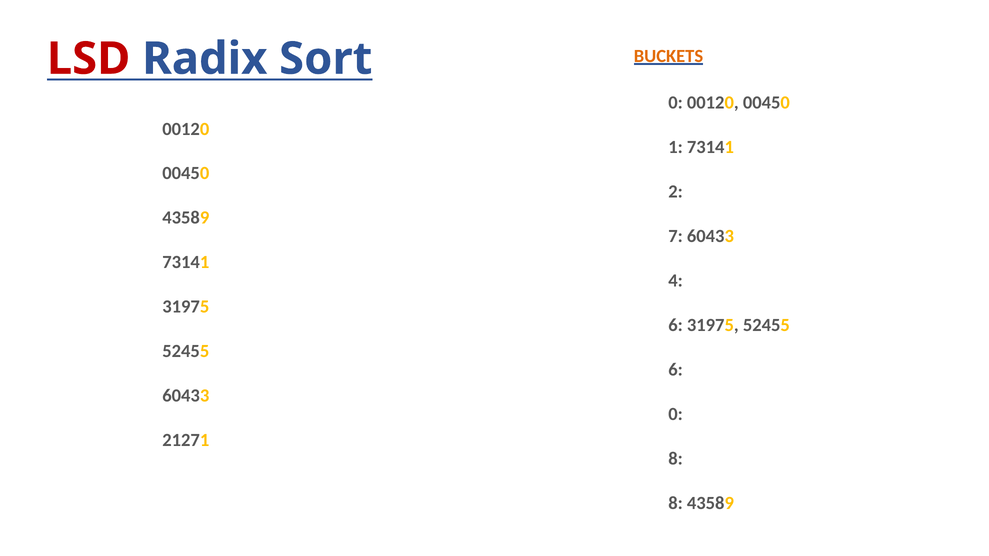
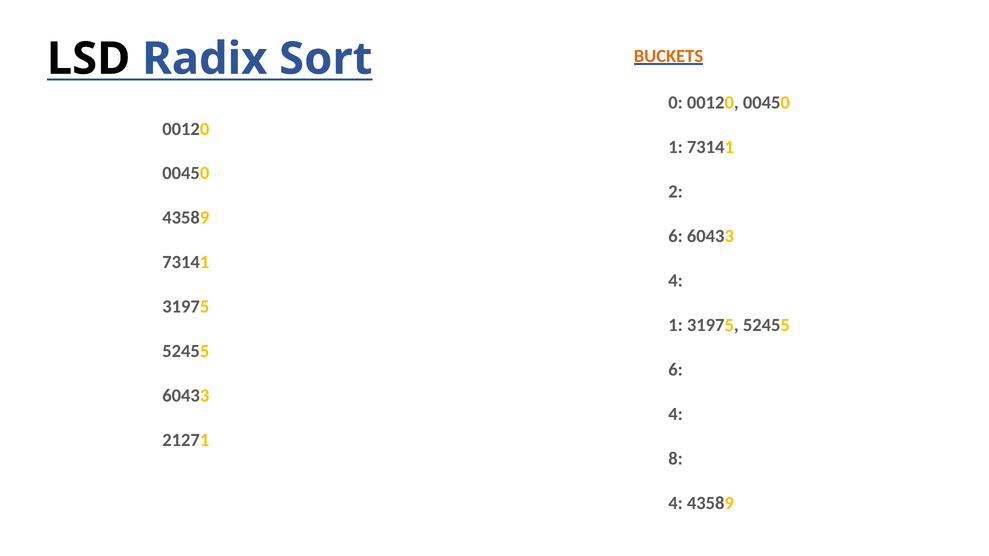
LSD colour: red -> black (89, 59)
7: 7 -> 6 (676, 236)
6: 6 -> 1 (676, 325)
0: 0 -> 4 (676, 414)
8: 8 -> 4 (676, 503)
